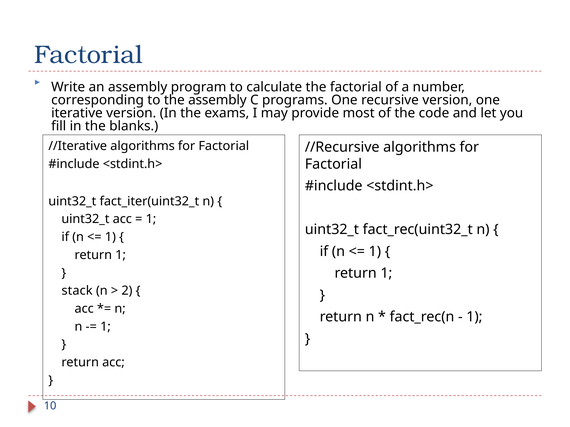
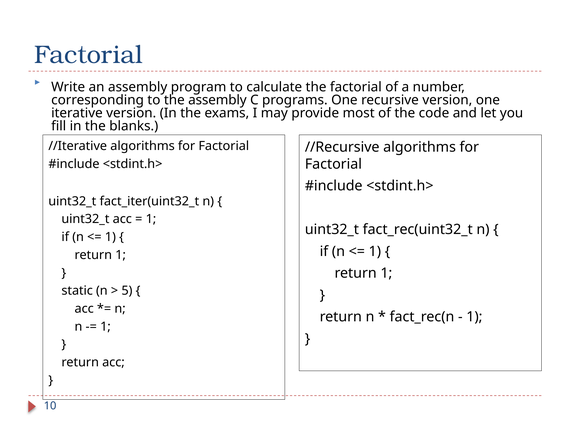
stack: stack -> static (77, 291)
2: 2 -> 5 (127, 291)
